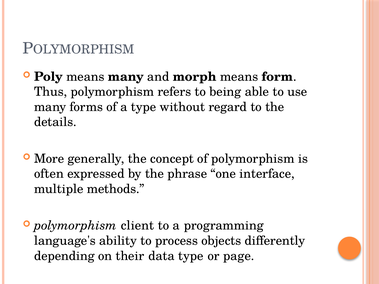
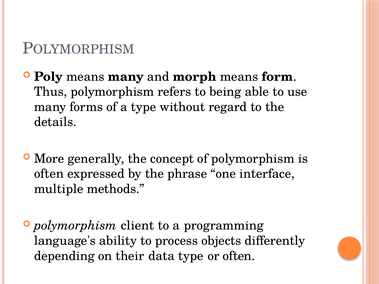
or page: page -> often (239, 256)
